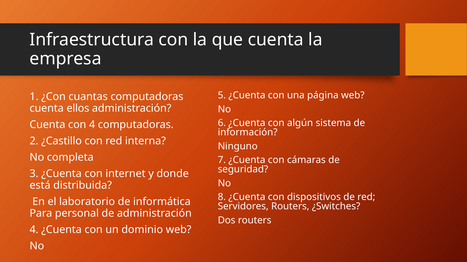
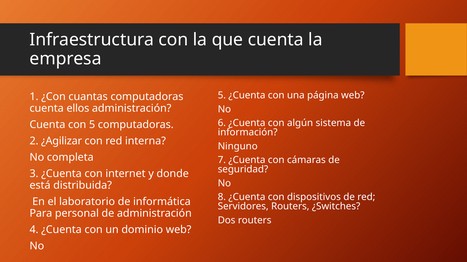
con 4: 4 -> 5 (92, 125)
¿Castillo: ¿Castillo -> ¿Agilizar (62, 141)
